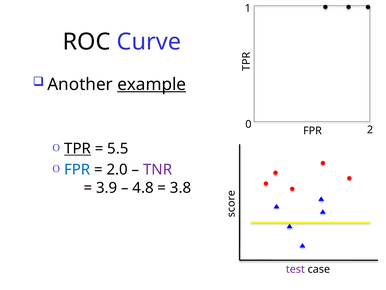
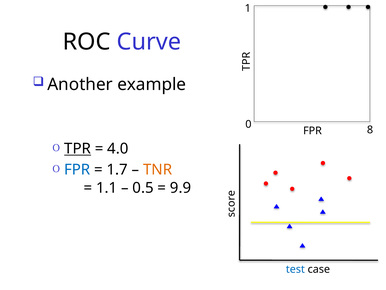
example underline: present -> none (152, 84)
2: 2 -> 8 (370, 130)
5.5: 5.5 -> 4.0 (118, 148)
2.0: 2.0 -> 1.7 (117, 169)
TNR colour: purple -> orange (158, 169)
3.9: 3.9 -> 1.1 (107, 187)
4.8: 4.8 -> 0.5 (143, 187)
3.8: 3.8 -> 9.9 (181, 187)
test colour: purple -> blue (295, 269)
